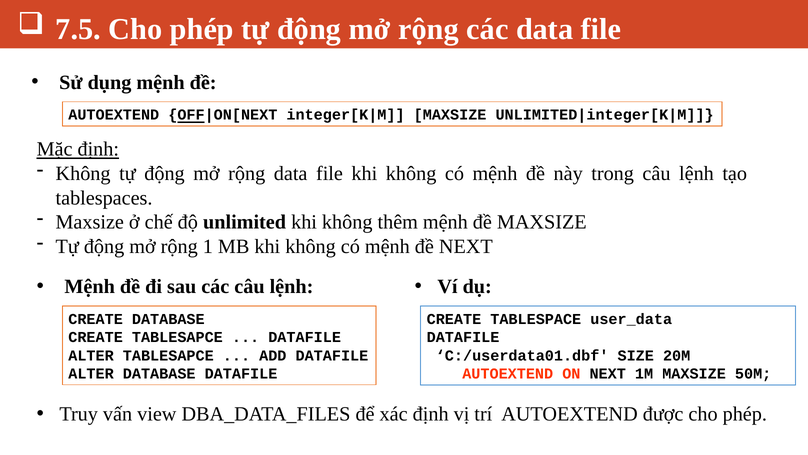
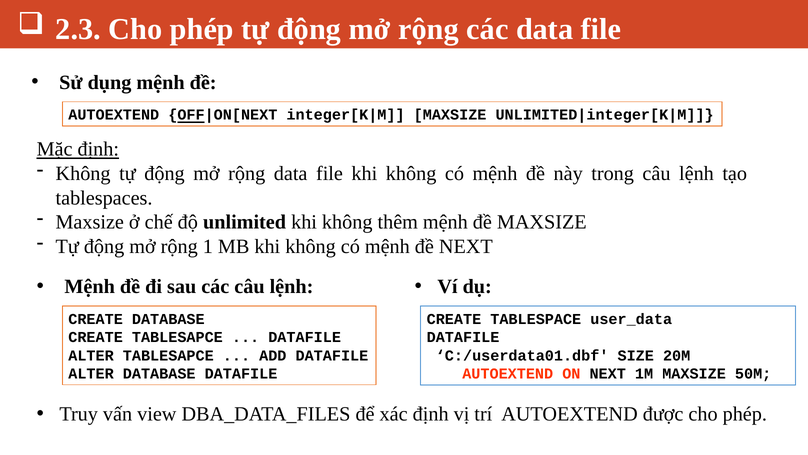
7.5: 7.5 -> 2.3 (78, 29)
